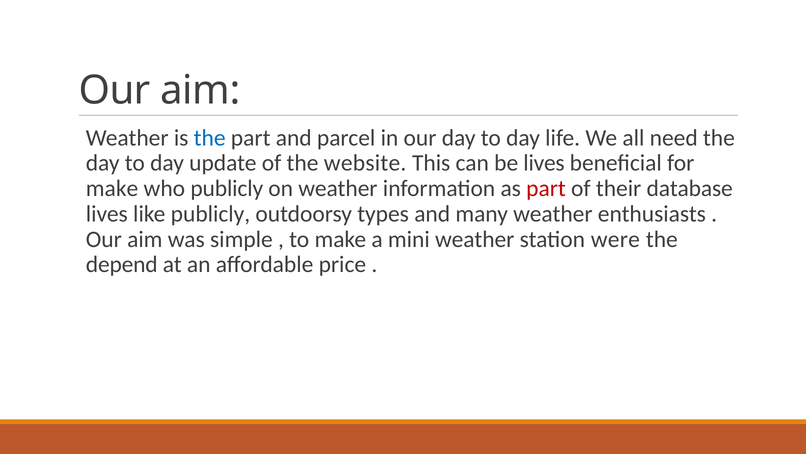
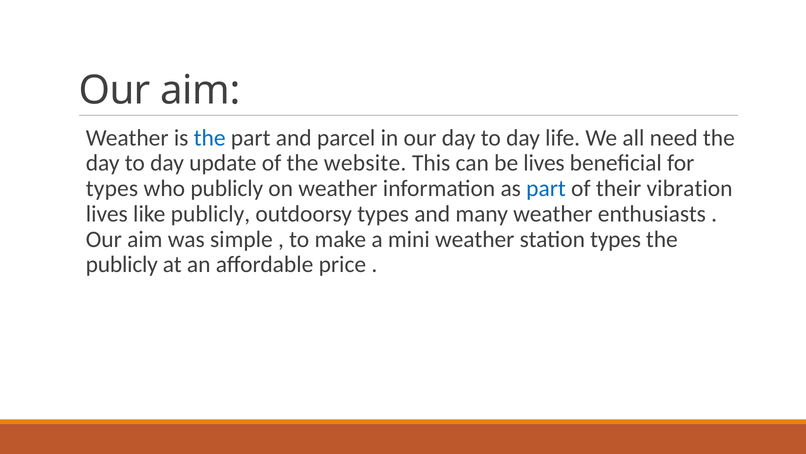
make: make -> types (112, 188)
part colour: red -> blue (546, 188)
database: database -> vibration (690, 188)
station were: were -> types (616, 239)
depend: depend -> publicly (122, 264)
